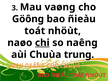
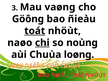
toát underline: none -> present (35, 31)
naêng: naêng -> noùng (82, 43)
trung: trung -> loøng (79, 55)
